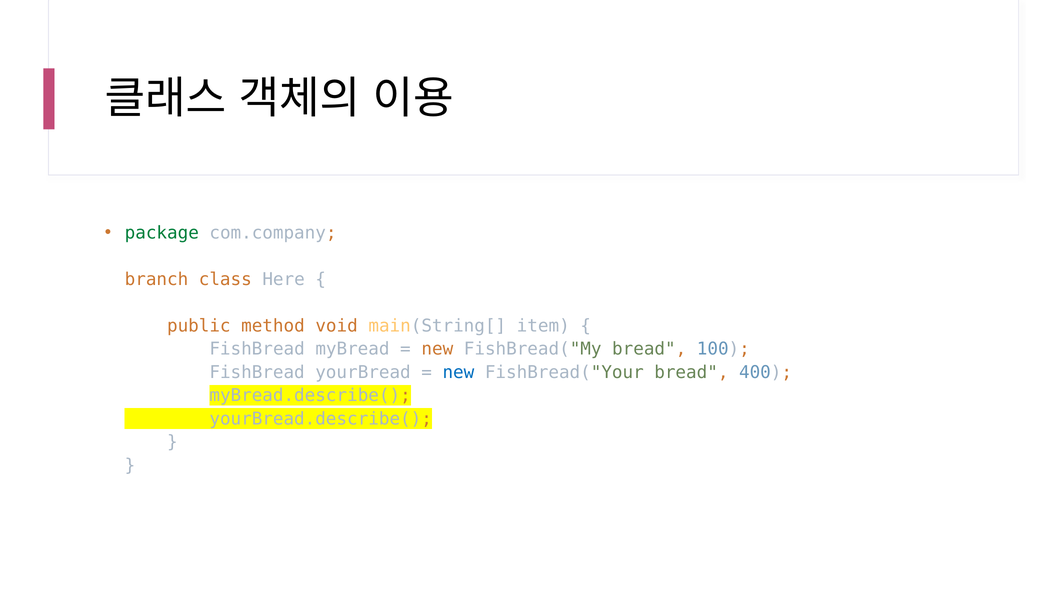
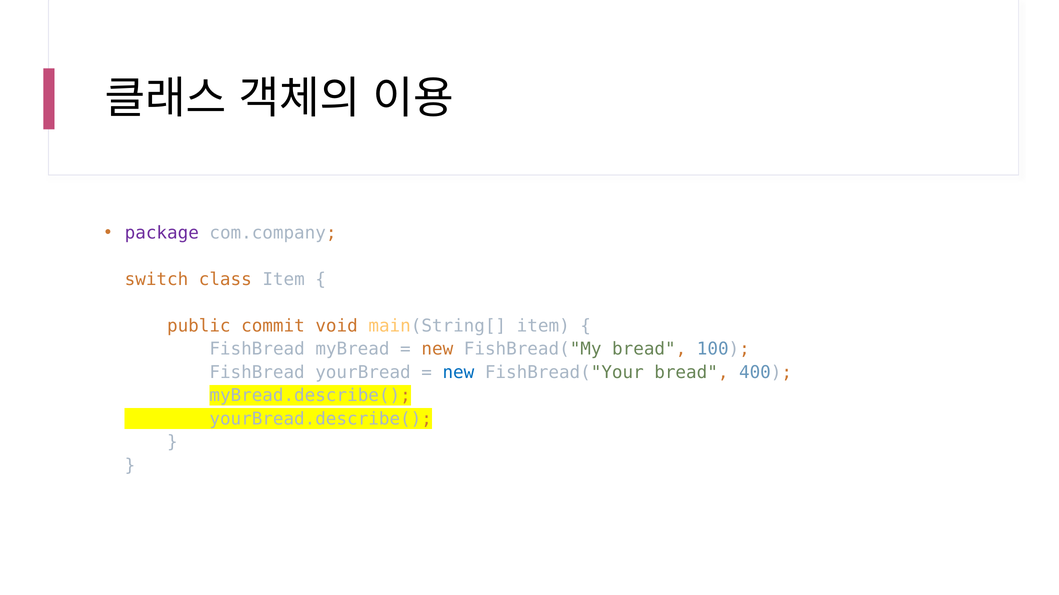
package colour: green -> purple (162, 233)
branch: branch -> switch (156, 280)
class Here: Here -> Item (284, 280)
method: method -> commit (273, 326)
